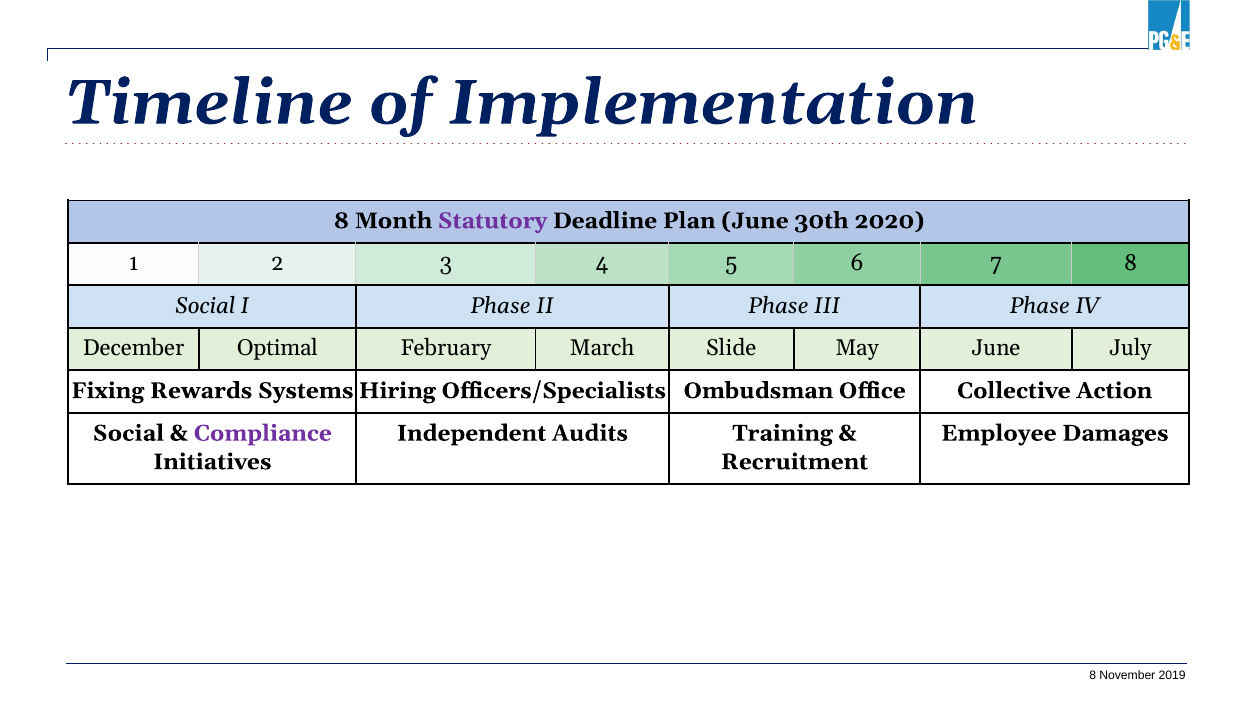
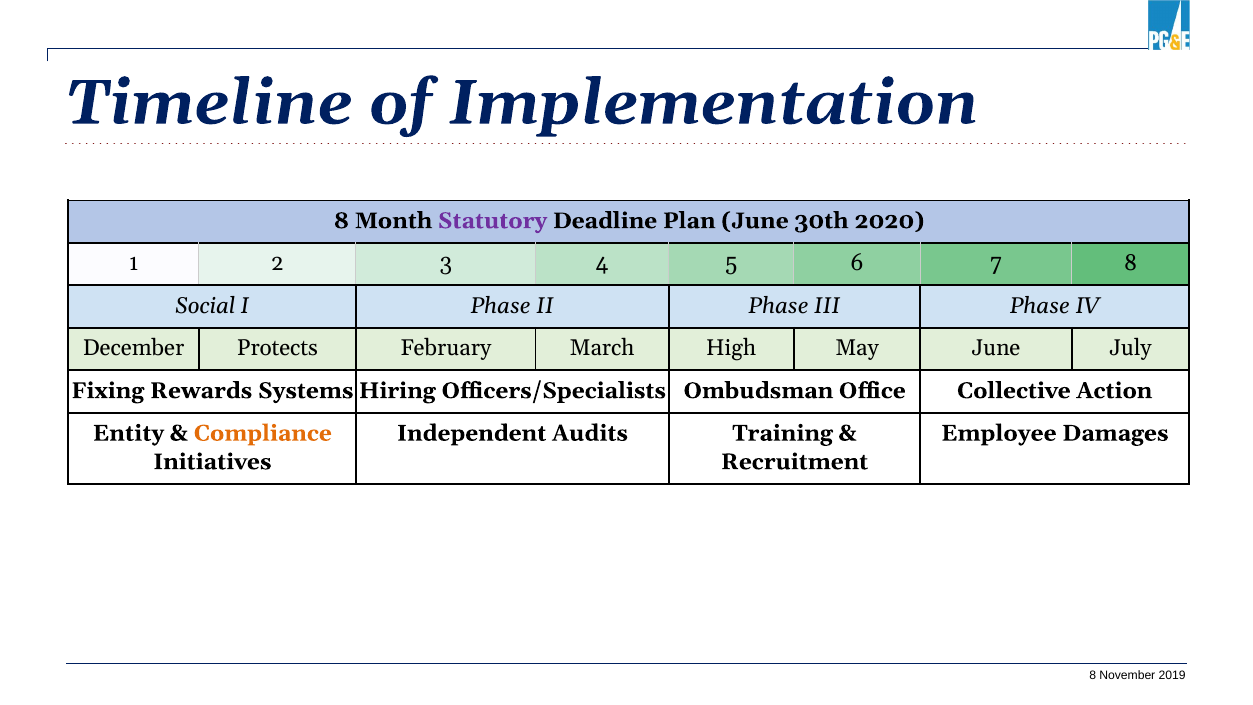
Optimal: Optimal -> Protects (277, 348)
Slide: Slide -> High (731, 348)
Social: Social -> Entity (128, 433)
Compliance colour: purple -> orange (263, 433)
